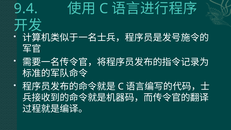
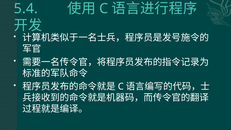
9.4: 9.4 -> 5.4 (26, 9)
